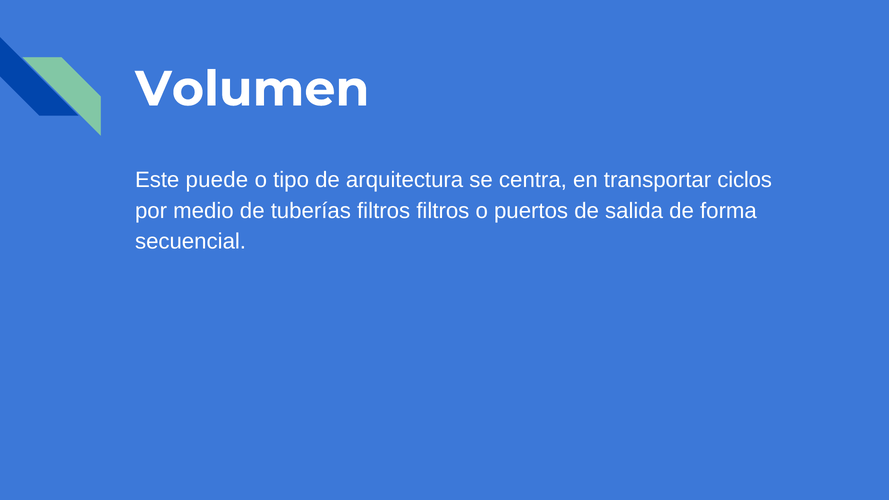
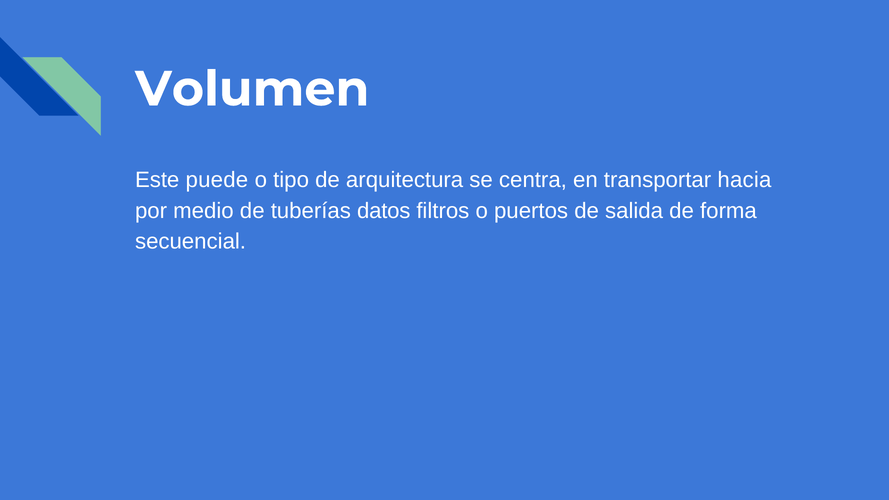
ciclos: ciclos -> hacia (744, 180)
tuberías filtros: filtros -> datos (384, 211)
